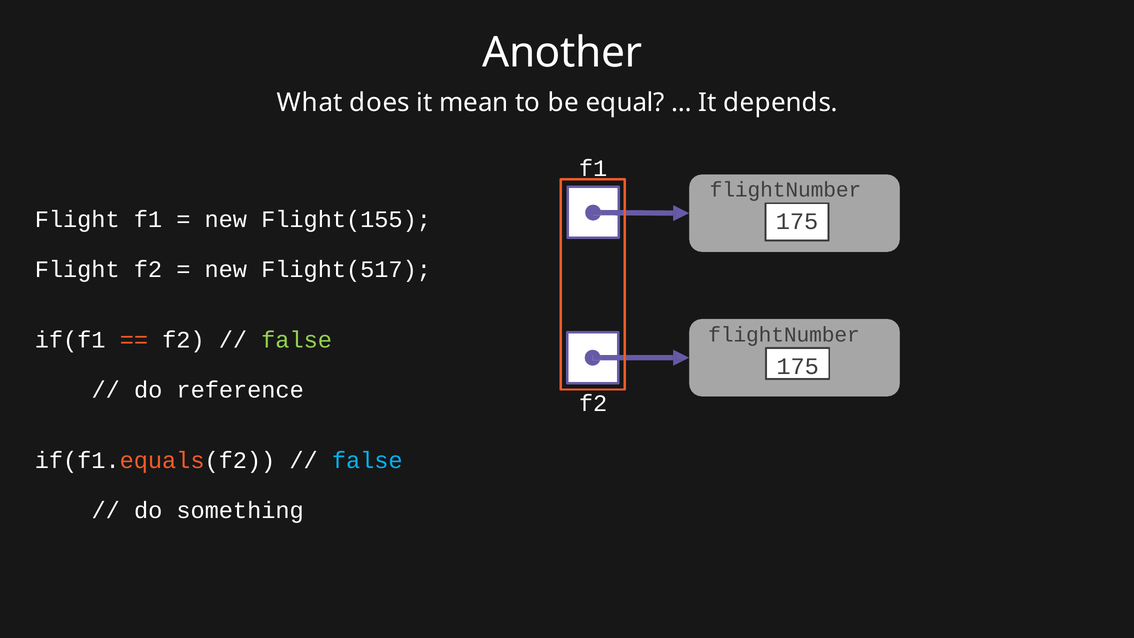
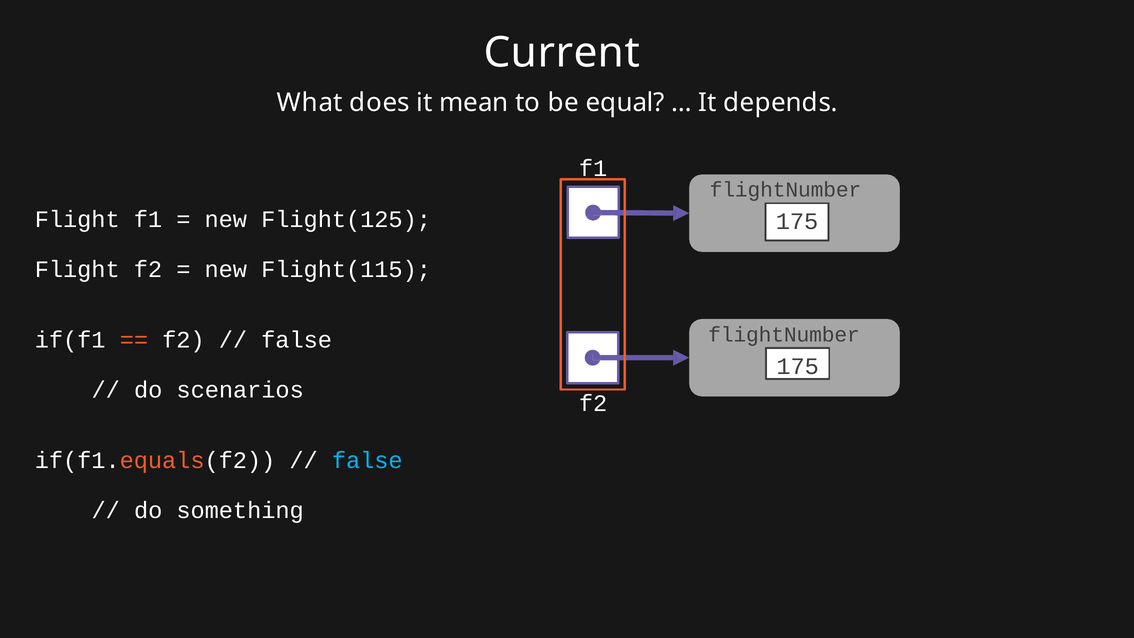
Another: Another -> Current (562, 53)
Flight(155: Flight(155 -> Flight(125 (346, 220)
Flight(517: Flight(517 -> Flight(115 (346, 269)
false colour: light green -> white (297, 340)
reference: reference -> scenarios (240, 390)
